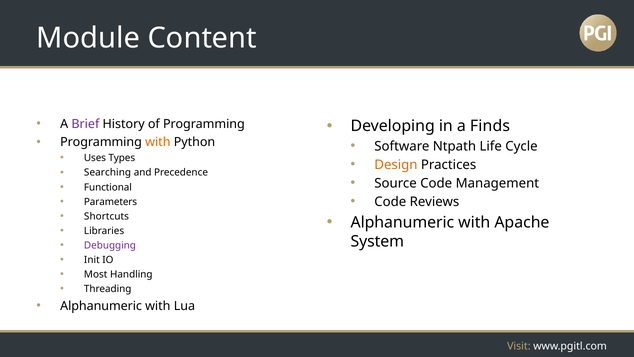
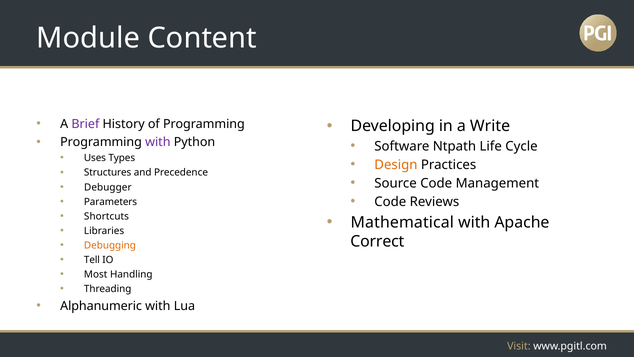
Finds: Finds -> Write (490, 126)
with colour: orange -> purple (158, 142)
Searching: Searching -> Structures (108, 173)
Functional: Functional -> Debugger (108, 187)
Alphanumeric: Alphanumeric -> Mathematical (402, 222)
System: System -> Correct (377, 241)
Debugging colour: purple -> orange (110, 245)
Init: Init -> Tell (92, 260)
